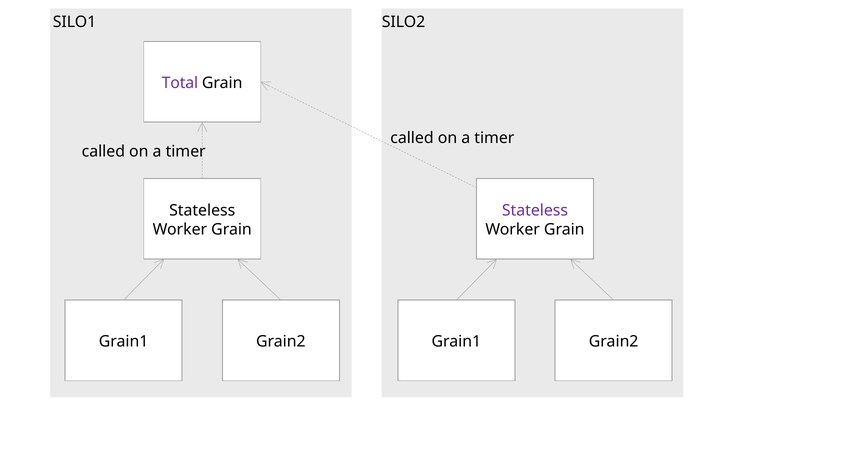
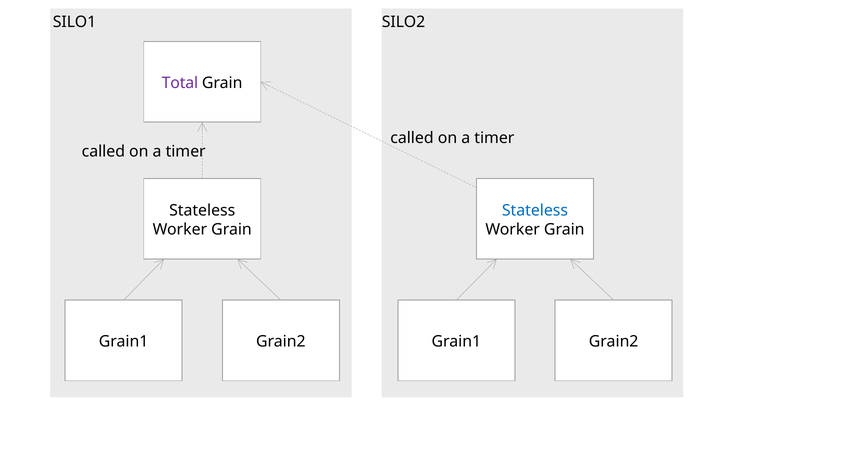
Stateless colour: purple -> blue (535, 210)
